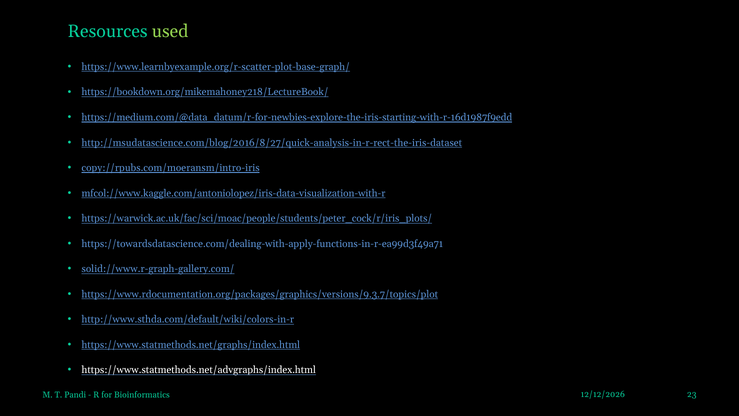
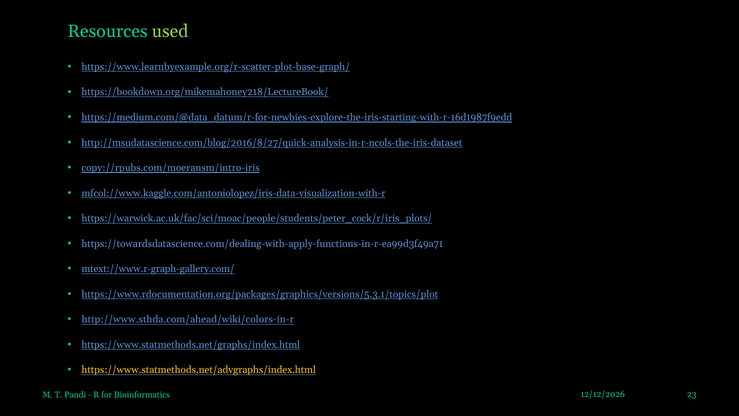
http://msudatascience.com/blog/2016/8/27/quick-analysis-in-r-rect-the-iris-dataset: http://msudatascience.com/blog/2016/8/27/quick-analysis-in-r-rect-the-iris-dataset -> http://msudatascience.com/blog/2016/8/27/quick-analysis-in-r-ncols-the-iris-dataset (272, 143)
solid://www.r-graph-gallery.com/: solid://www.r-graph-gallery.com/ -> mtext://www.r-graph-gallery.com/ (158, 269)
https://www.rdocumentation.org/packages/graphics/versions/9.3.7/topics/plot: https://www.rdocumentation.org/packages/graphics/versions/9.3.7/topics/plot -> https://www.rdocumentation.org/packages/graphics/versions/5.3.1/topics/plot (260, 294)
http://www.sthda.com/default/wiki/colors-in-r: http://www.sthda.com/default/wiki/colors-in-r -> http://www.sthda.com/ahead/wiki/colors-in-r (188, 319)
https://www.statmethods.net/advgraphs/index.html colour: white -> yellow (199, 370)
